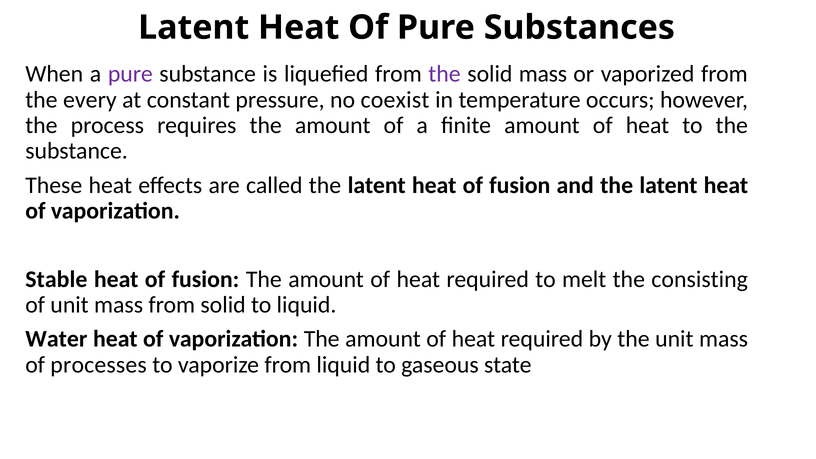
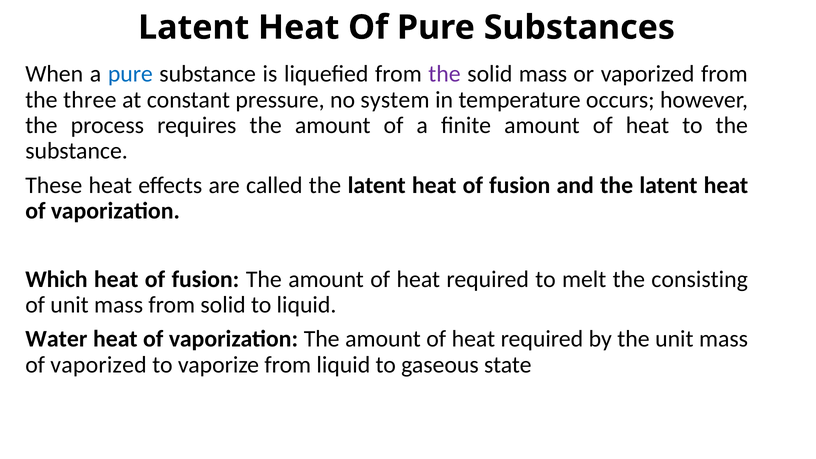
pure colour: purple -> blue (130, 74)
every: every -> three (90, 100)
coexist: coexist -> system (395, 100)
Stable: Stable -> Which (56, 279)
of processes: processes -> vaporized (99, 365)
